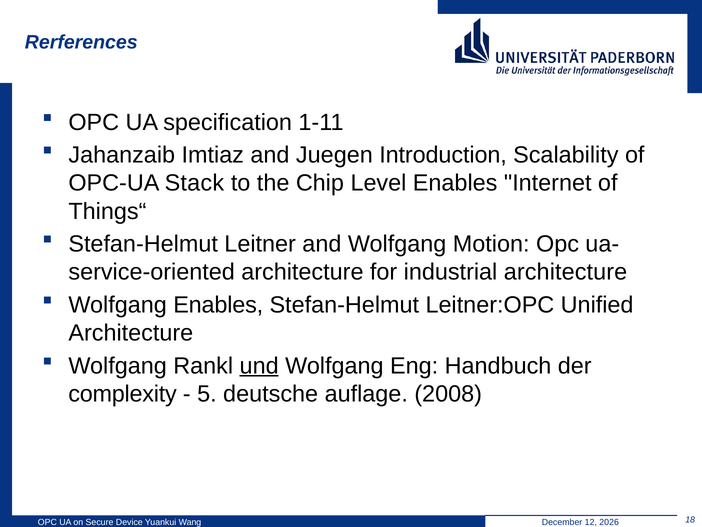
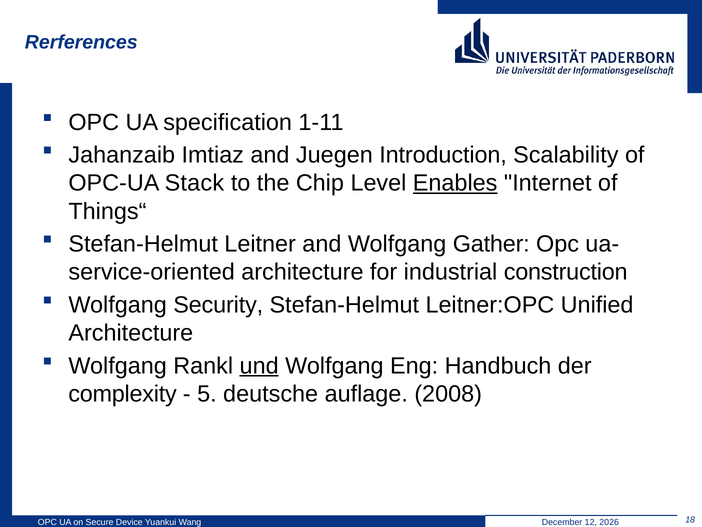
Enables underline: none -> present (455, 183)
Motion: Motion -> Gather (491, 244)
industrial architecture: architecture -> construction (566, 272)
Wolfgang Enables: Enables -> Security (218, 305)
